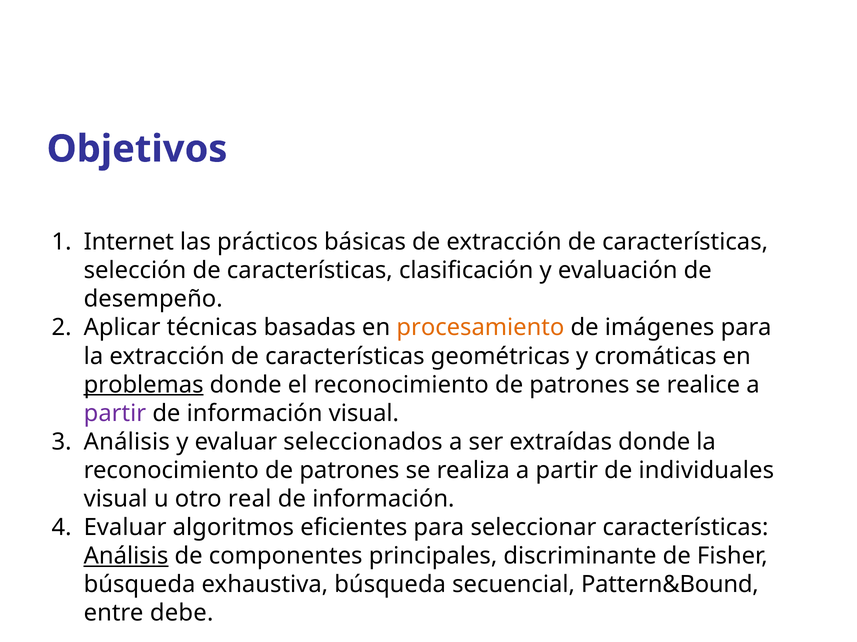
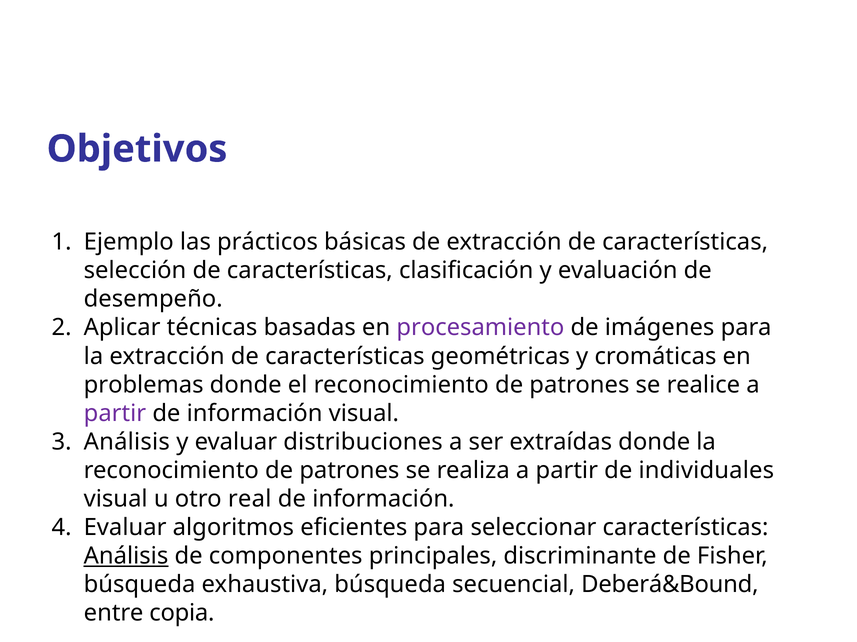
Internet: Internet -> Ejemplo (129, 242)
procesamiento colour: orange -> purple (480, 328)
problemas underline: present -> none (144, 385)
seleccionados: seleccionados -> distribuciones (363, 442)
Pattern&Bound: Pattern&Bound -> Deberá&Bound (670, 585)
debe: debe -> copia (182, 614)
